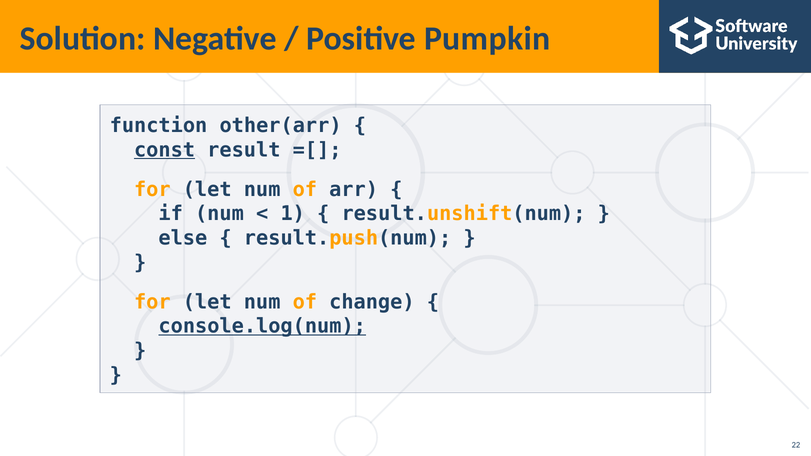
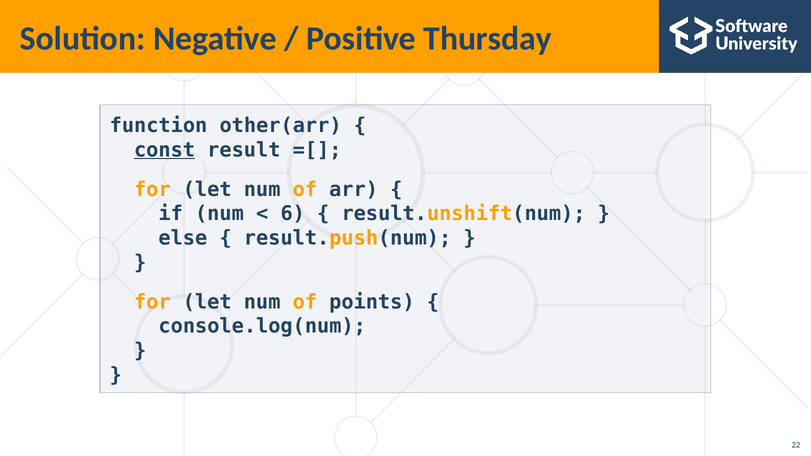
Pumpkin: Pumpkin -> Thursday (488, 38)
1: 1 -> 6 (293, 214)
change: change -> points (372, 302)
console.log(num underline: present -> none (262, 326)
